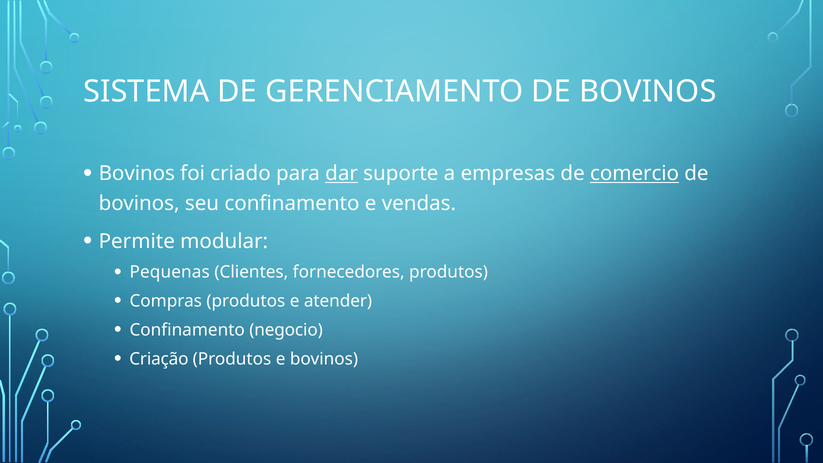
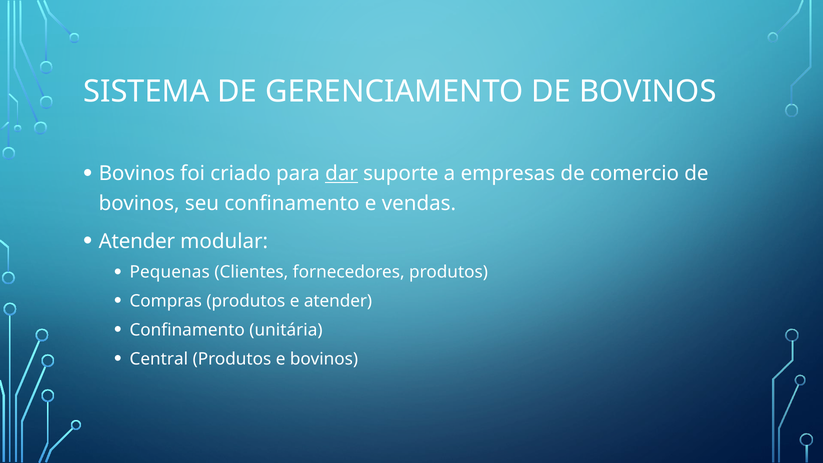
comercio underline: present -> none (635, 174)
Permite: Permite -> Atender (137, 241)
negocio: negocio -> unitária (286, 330)
Criação: Criação -> Central (159, 359)
